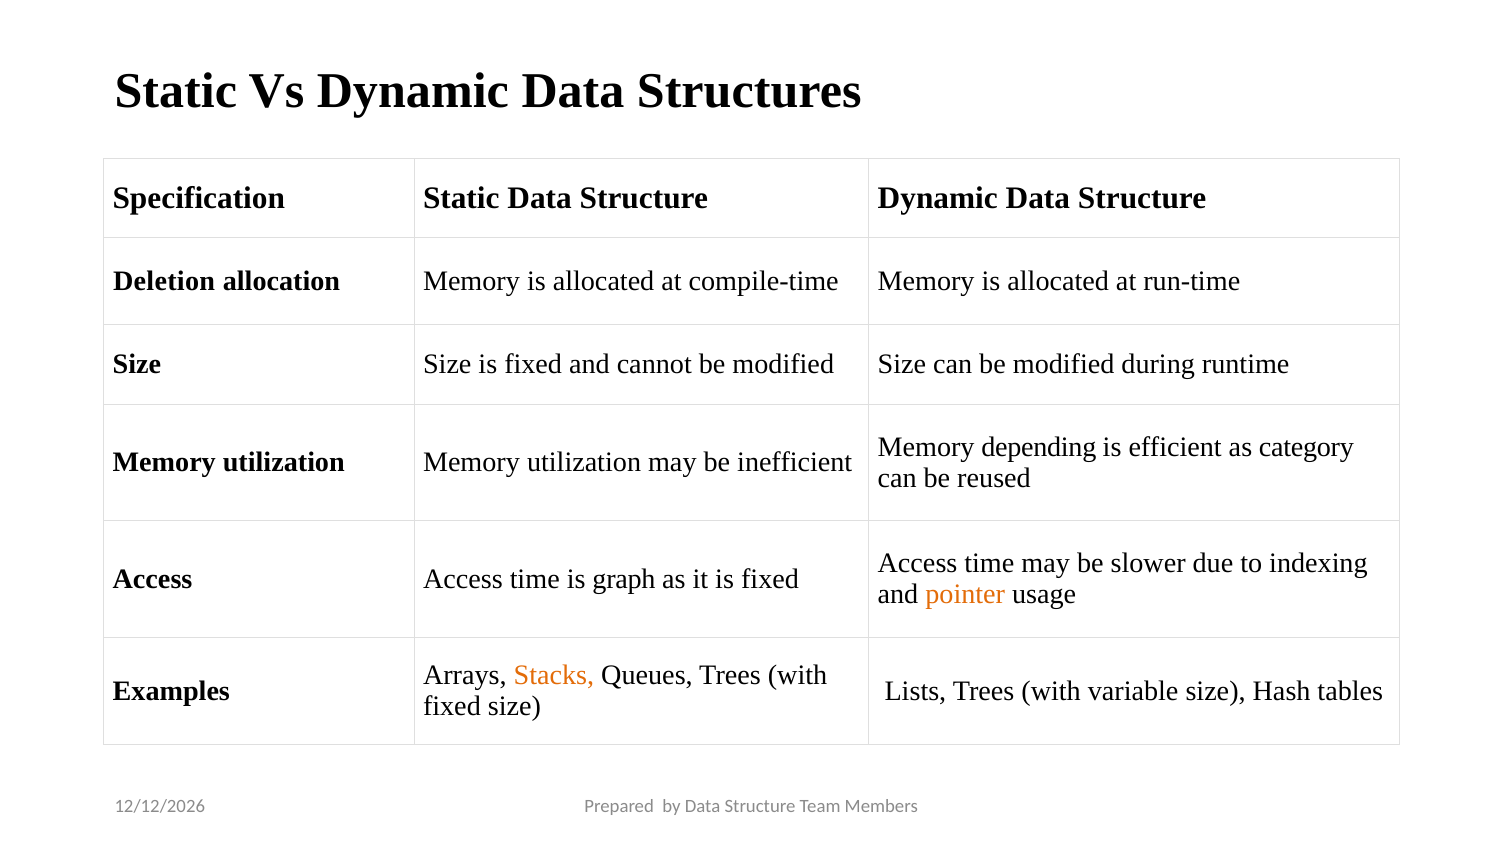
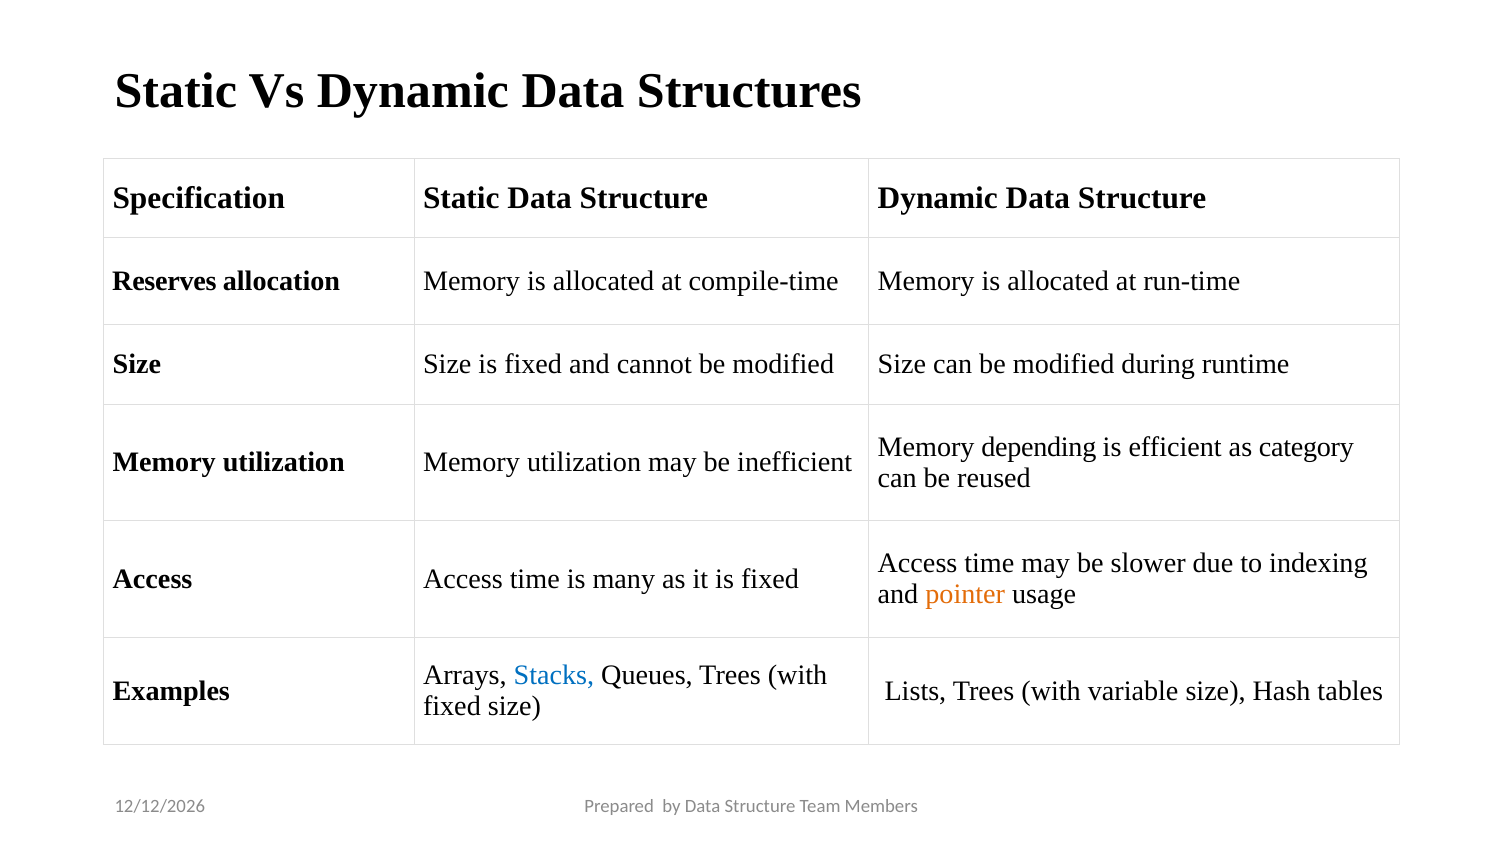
Deletion: Deletion -> Reserves (164, 281)
graph: graph -> many (624, 579)
Stacks colour: orange -> blue (554, 676)
